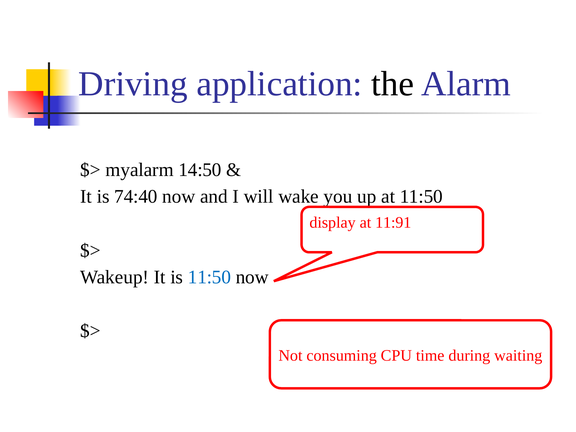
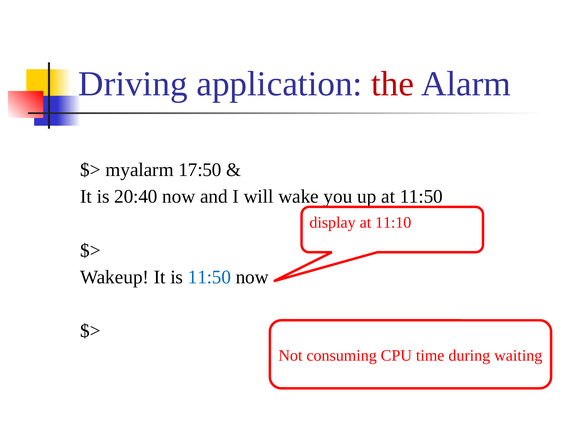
the colour: black -> red (393, 84)
14:50: 14:50 -> 17:50 (200, 170)
74:40: 74:40 -> 20:40 (136, 197)
11:91: 11:91 -> 11:10 (393, 223)
